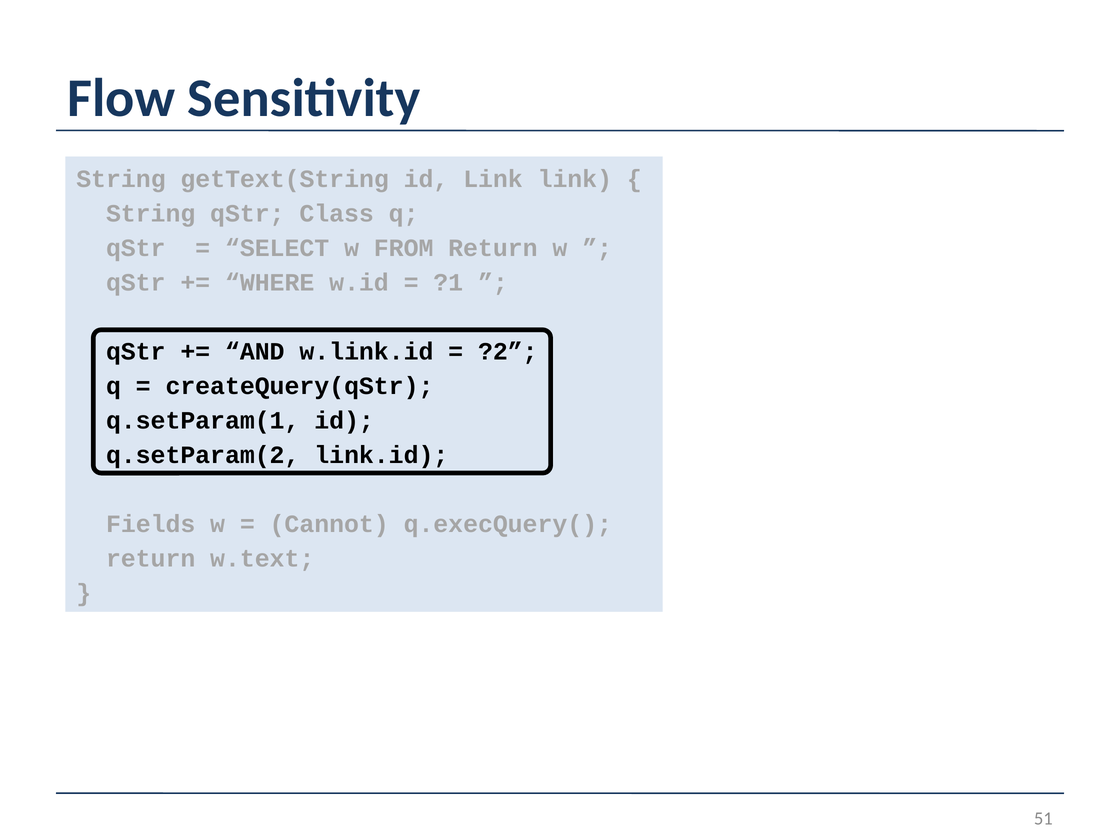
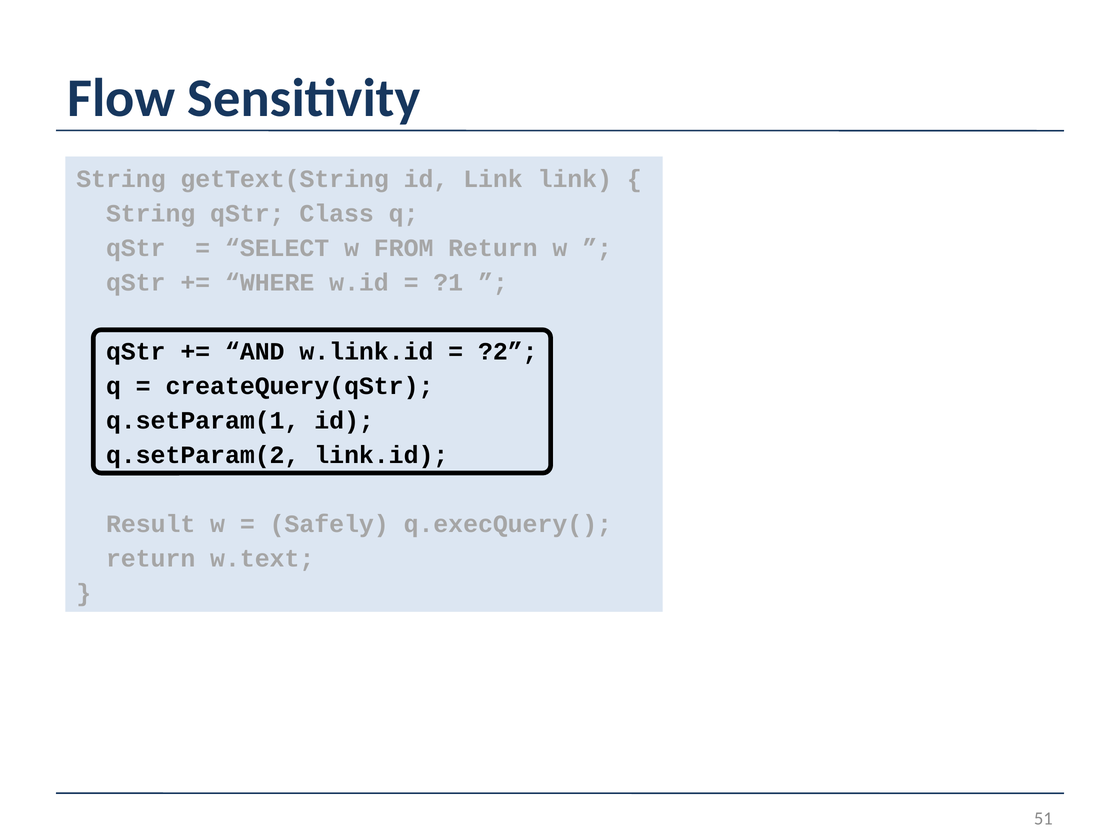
Fields: Fields -> Result (151, 524)
Cannot: Cannot -> Safely (329, 524)
